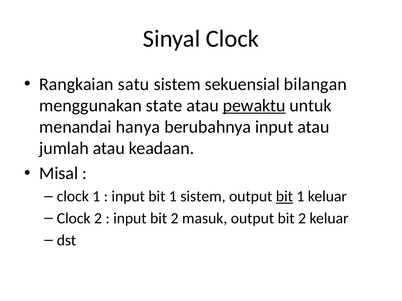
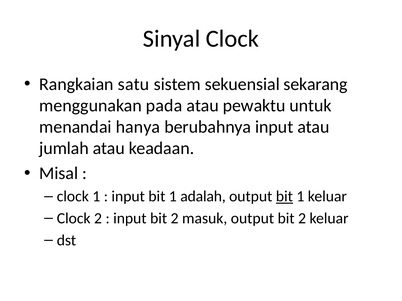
bilangan: bilangan -> sekarang (316, 84)
state: state -> pada (164, 106)
pewaktu underline: present -> none (254, 106)
1 sistem: sistem -> adalah (203, 197)
